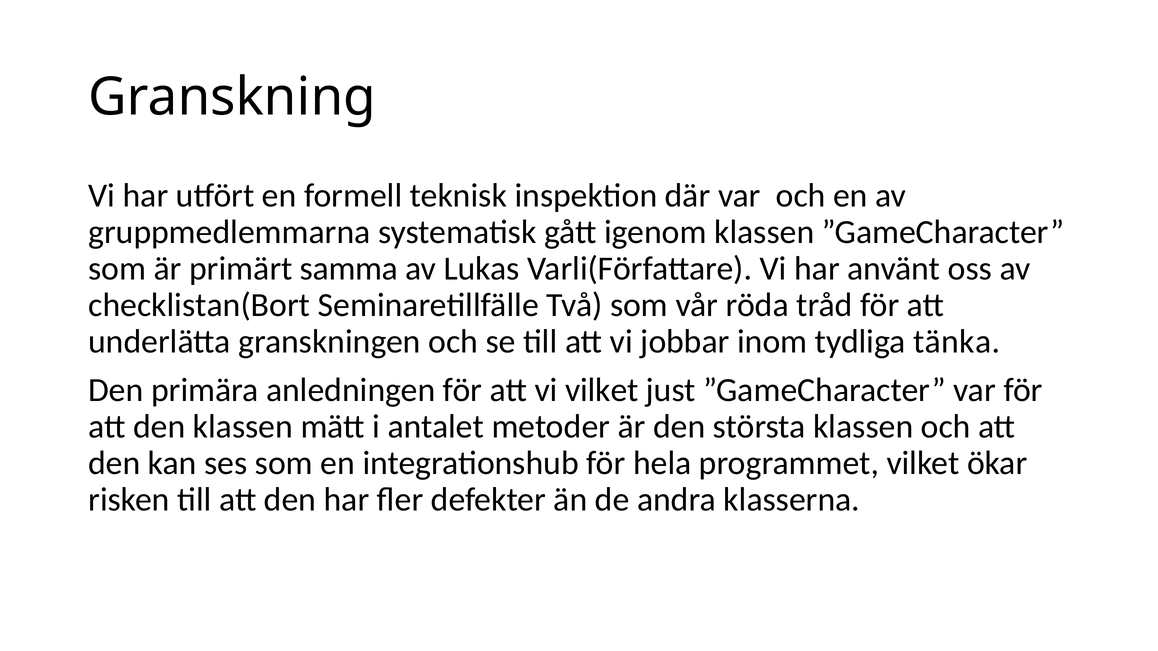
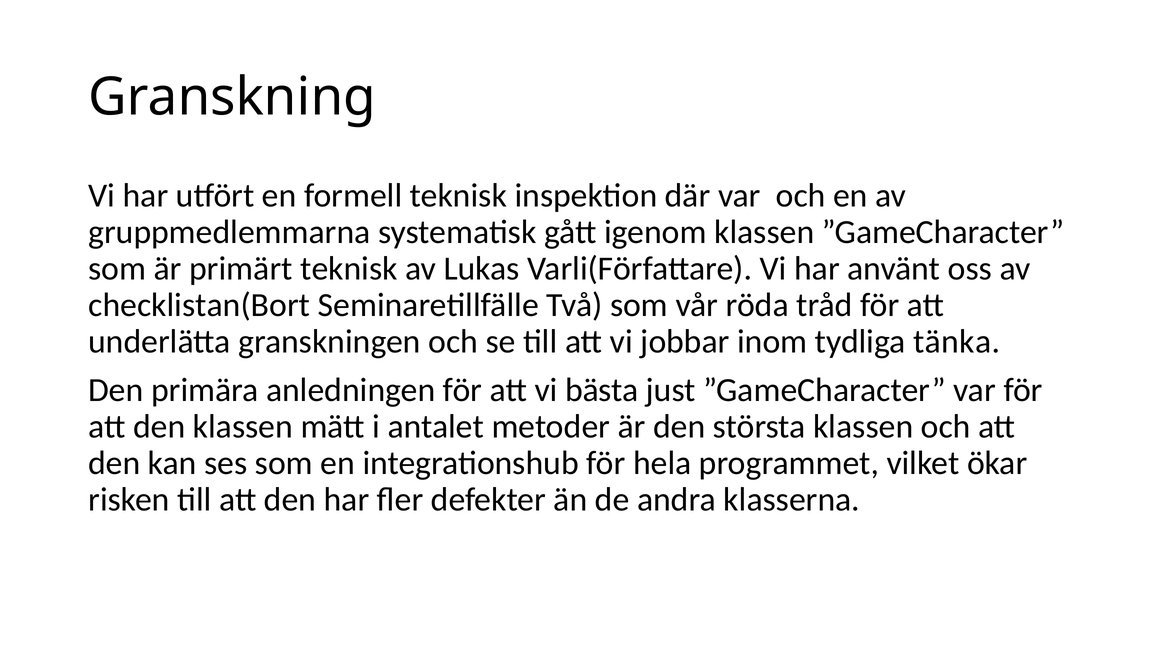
primärt samma: samma -> teknisk (349, 269)
vi vilket: vilket -> bästa (602, 390)
